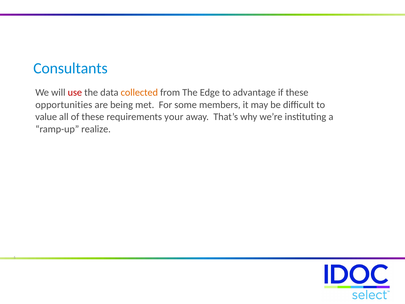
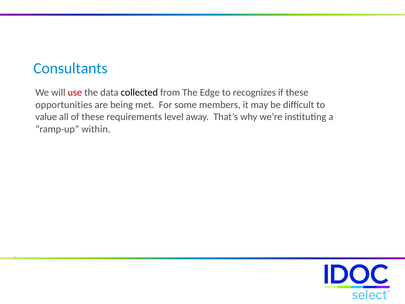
collected colour: orange -> black (139, 93)
advantage: advantage -> recognizes (254, 93)
your: your -> level (174, 117)
realize: realize -> within (96, 129)
